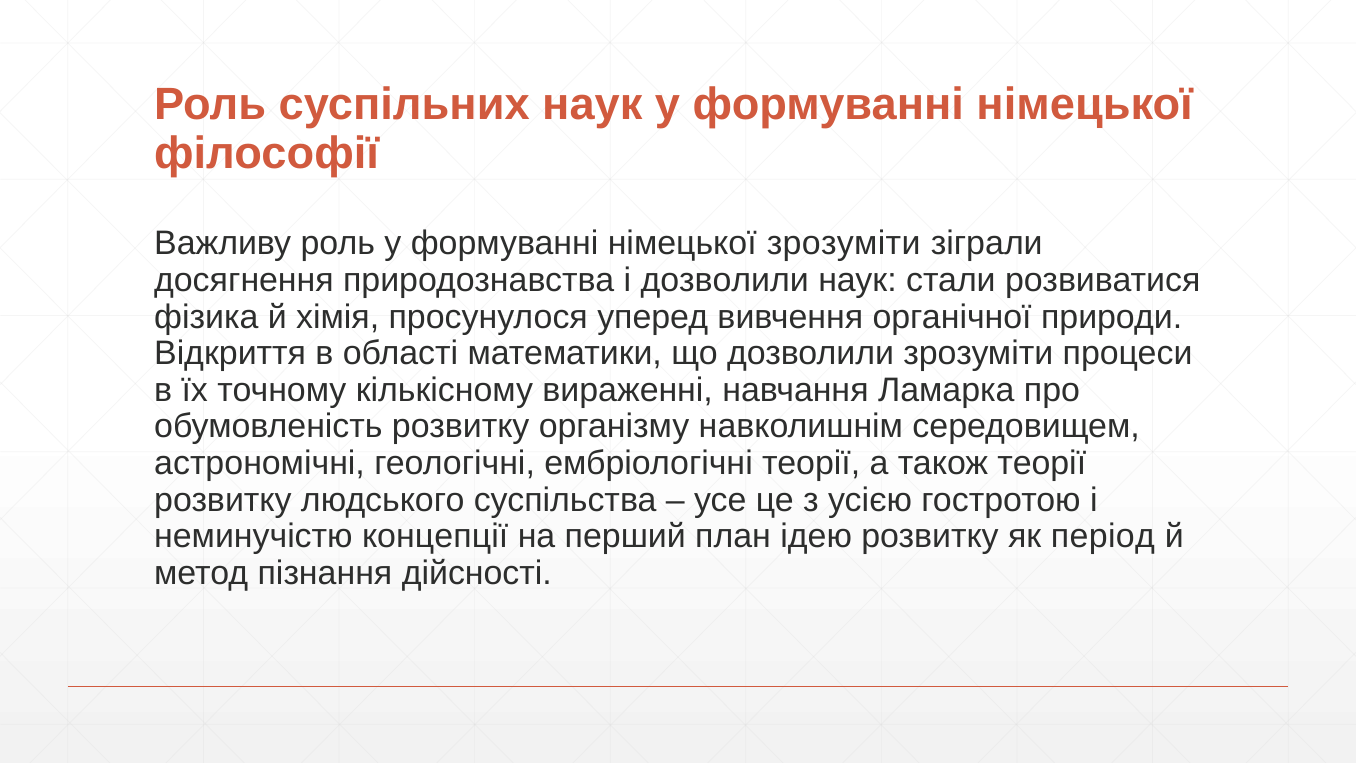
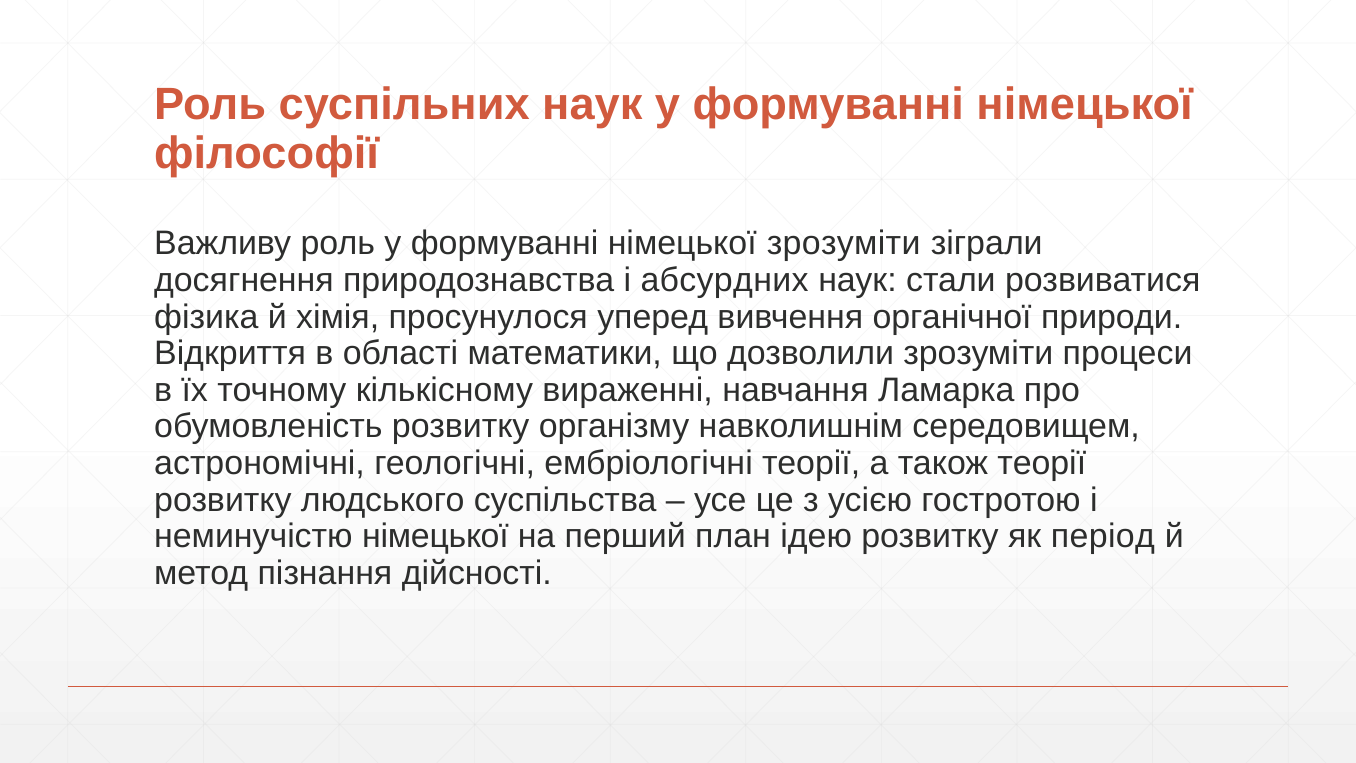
і дозволили: дозволили -> абсурдних (725, 280)
неминучістю концепції: концепції -> німецької (435, 536)
